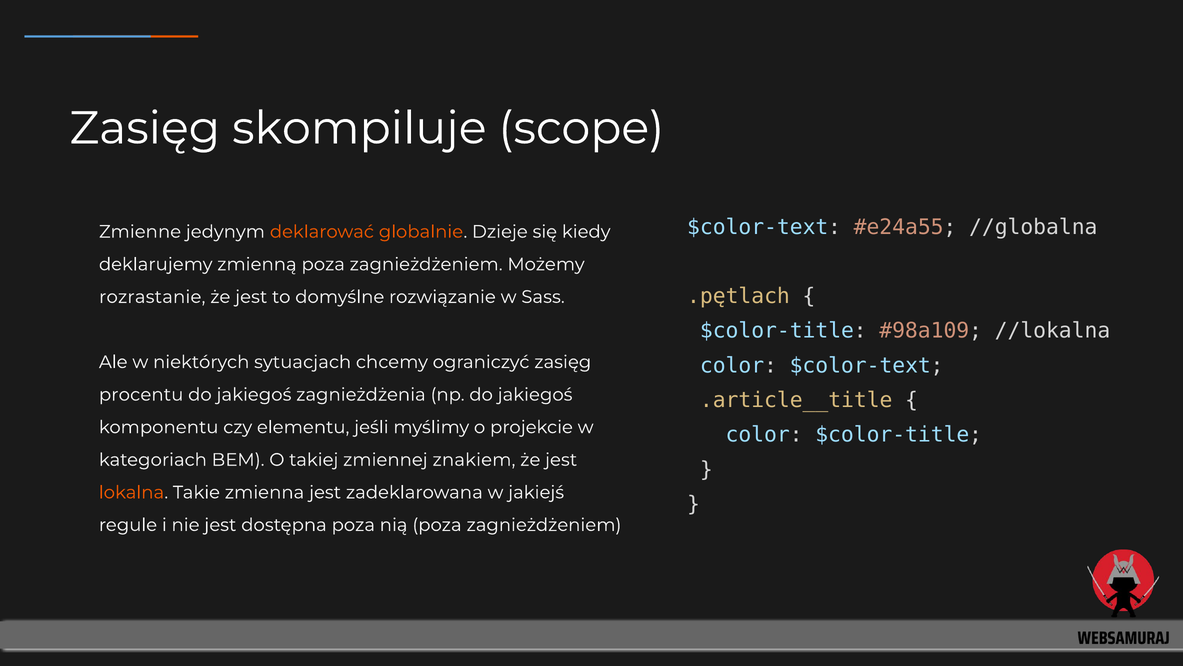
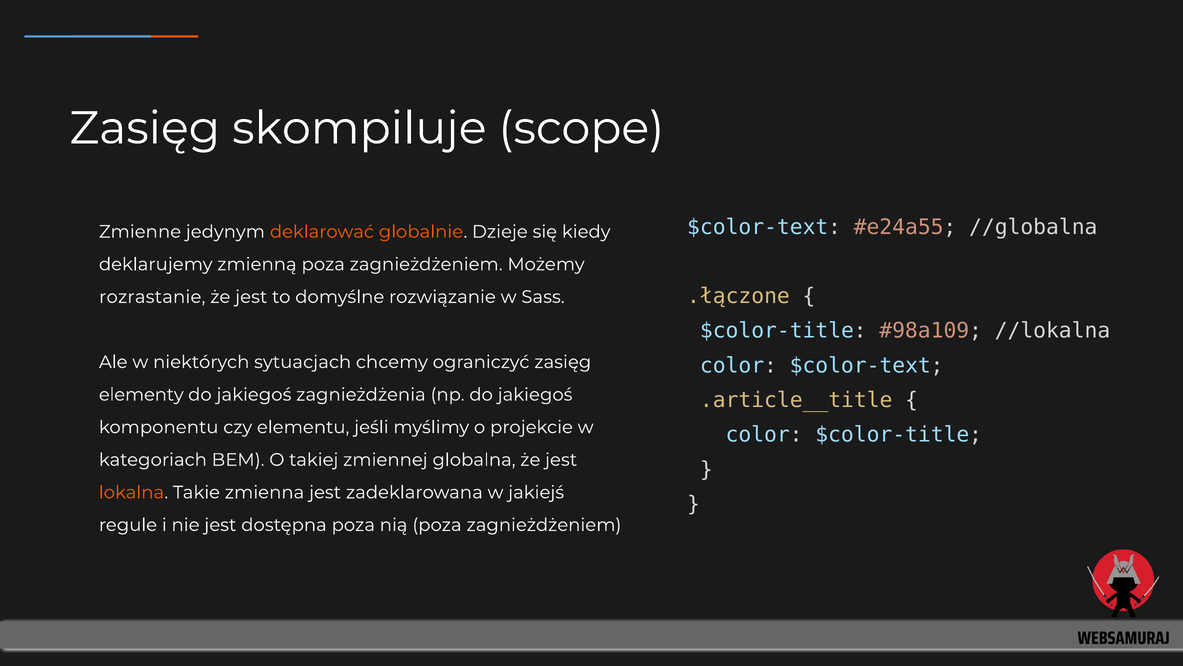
.pętlach: .pętlach -> .łączone (738, 296)
procentu: procentu -> elementy (141, 394)
znakiem: znakiem -> globalna (474, 459)
